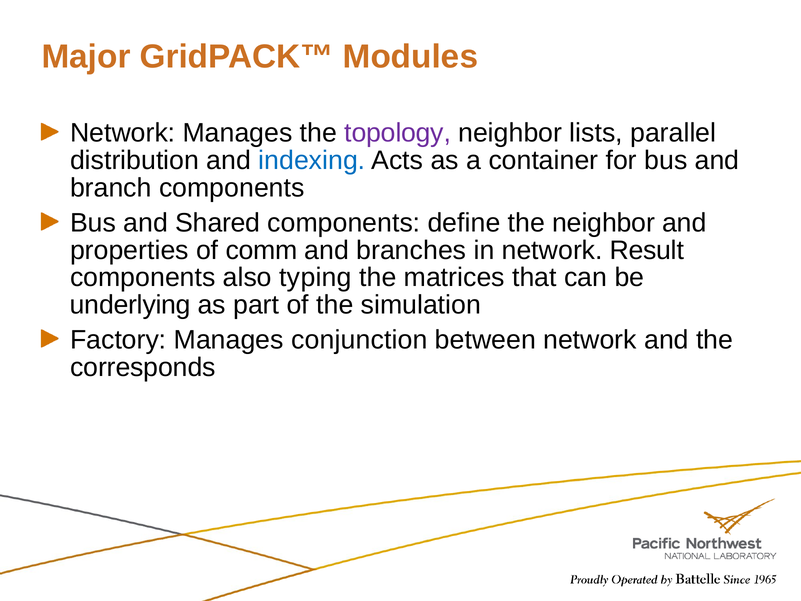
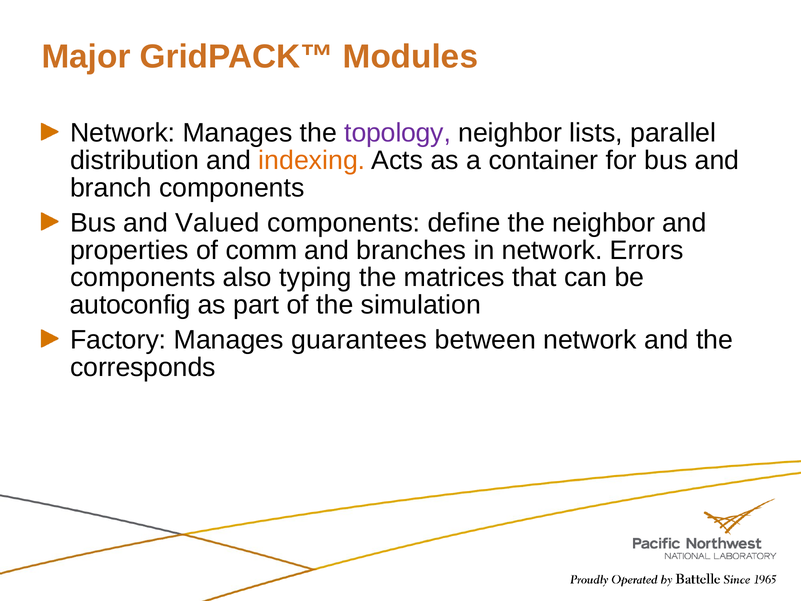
indexing colour: blue -> orange (312, 160)
Shared: Shared -> Valued (218, 223)
Result: Result -> Errors (647, 250)
underlying: underlying -> autoconfig (130, 305)
conjunction: conjunction -> guarantees (359, 340)
